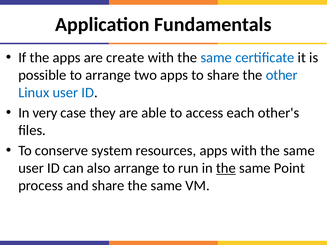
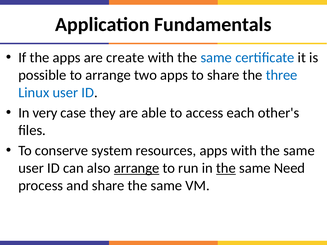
other: other -> three (282, 75)
arrange underline: none -> present (137, 168)
Point: Point -> Need (289, 168)
